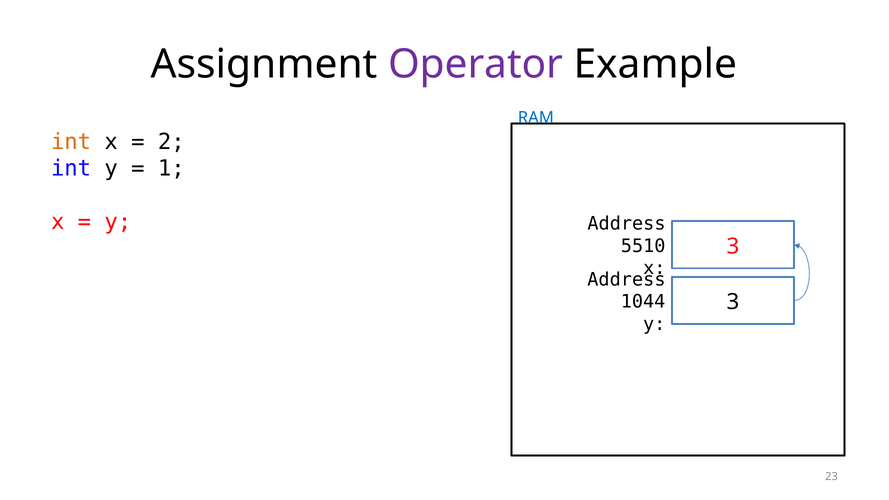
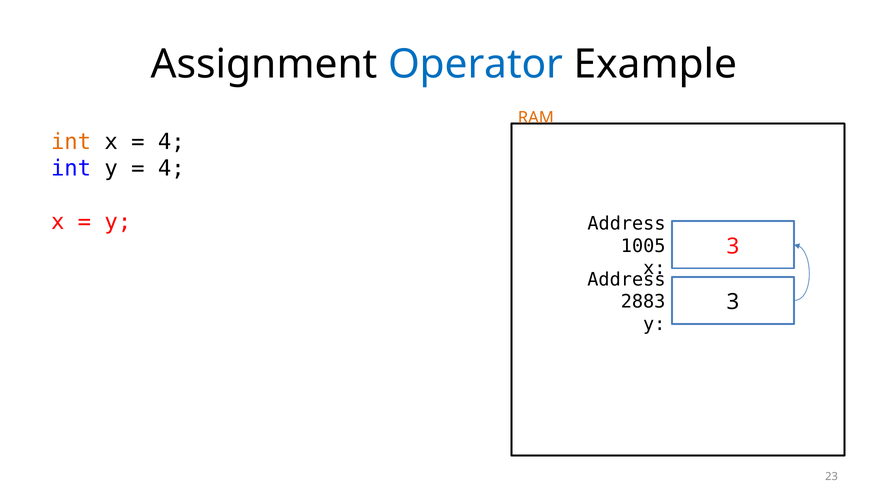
Operator colour: purple -> blue (476, 65)
RAM colour: blue -> orange (536, 118)
2: 2 -> 4 (171, 142)
1: 1 -> 4 (171, 168)
5510: 5510 -> 1005 (643, 246)
1044: 1044 -> 2883 (643, 302)
